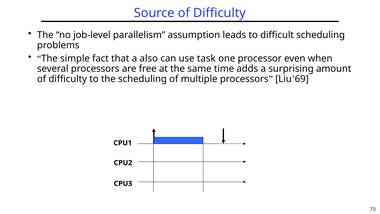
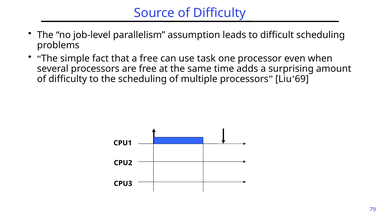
a also: also -> free (149, 58)
